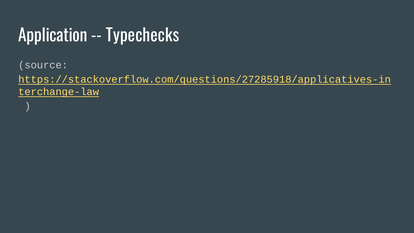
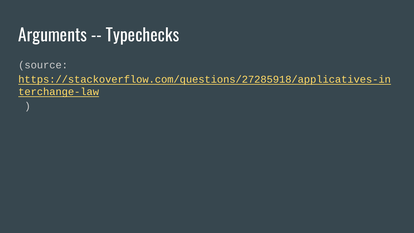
Application: Application -> Arguments (53, 36)
